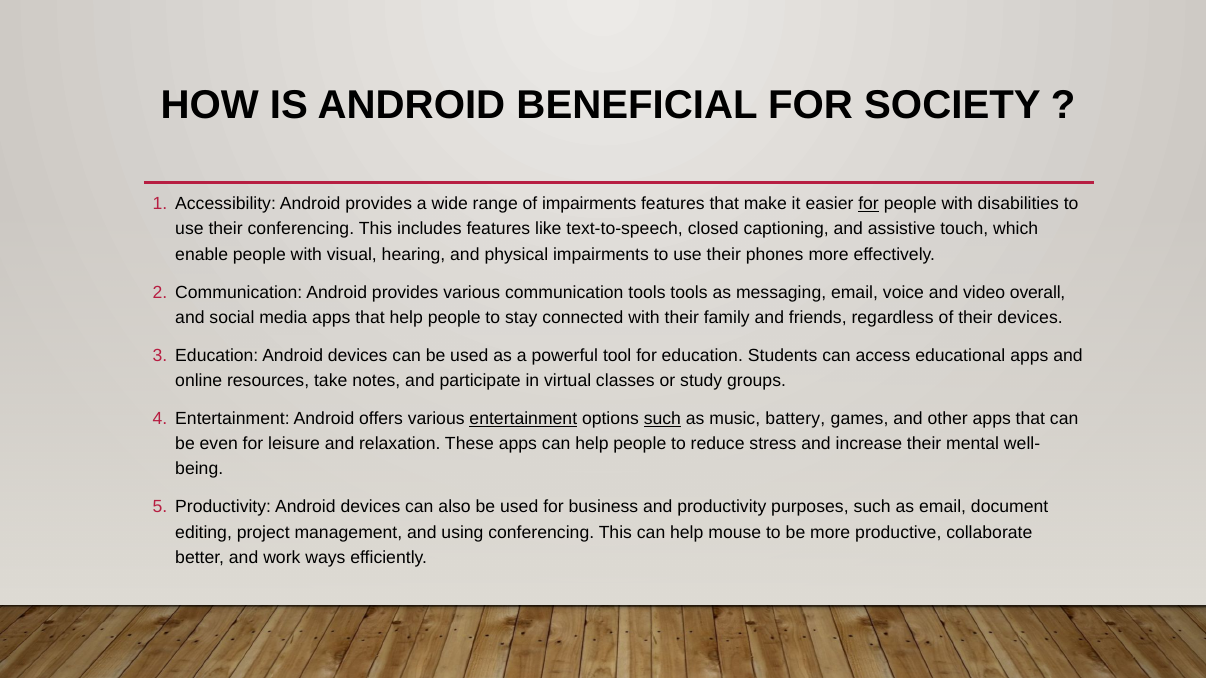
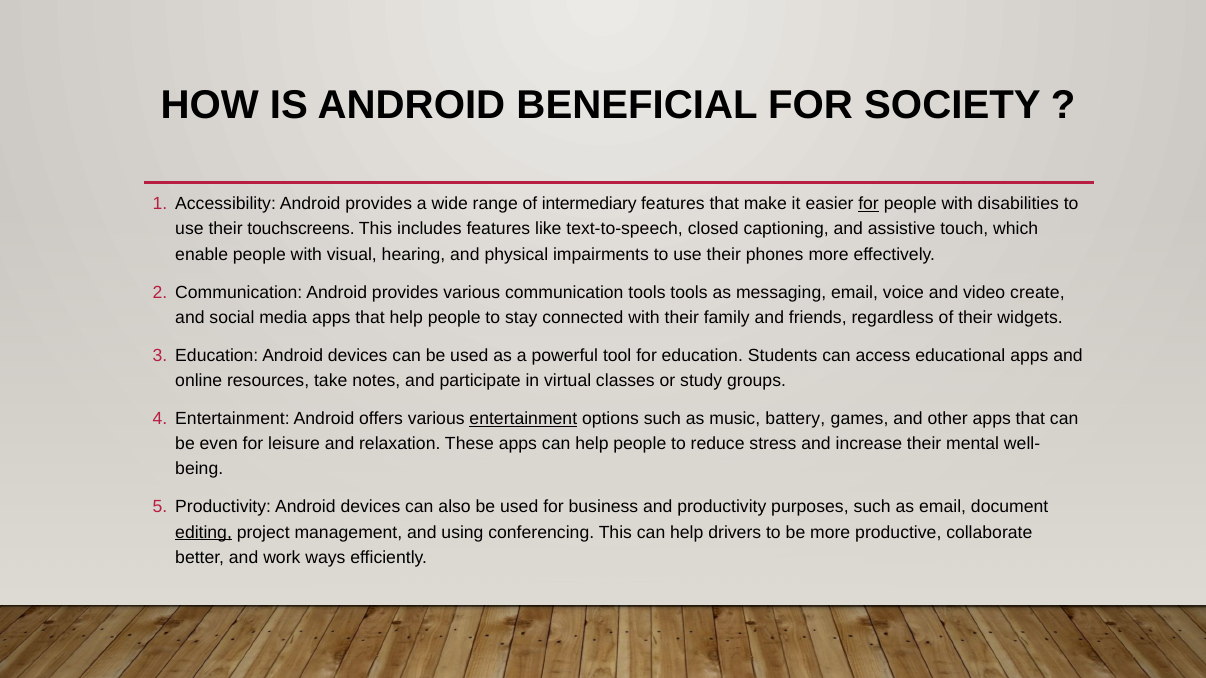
of impairments: impairments -> intermediary (589, 204)
their conferencing: conferencing -> touchscreens (301, 229)
overall: overall -> create (1037, 292)
their devices: devices -> widgets (1030, 318)
such underline: present -> none (662, 419)
editing underline: none -> present (204, 533)
mouse: mouse -> drivers (735, 533)
